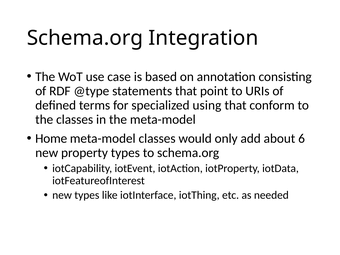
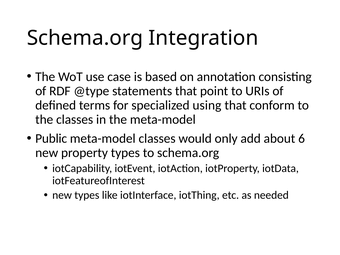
Home: Home -> Public (51, 139)
